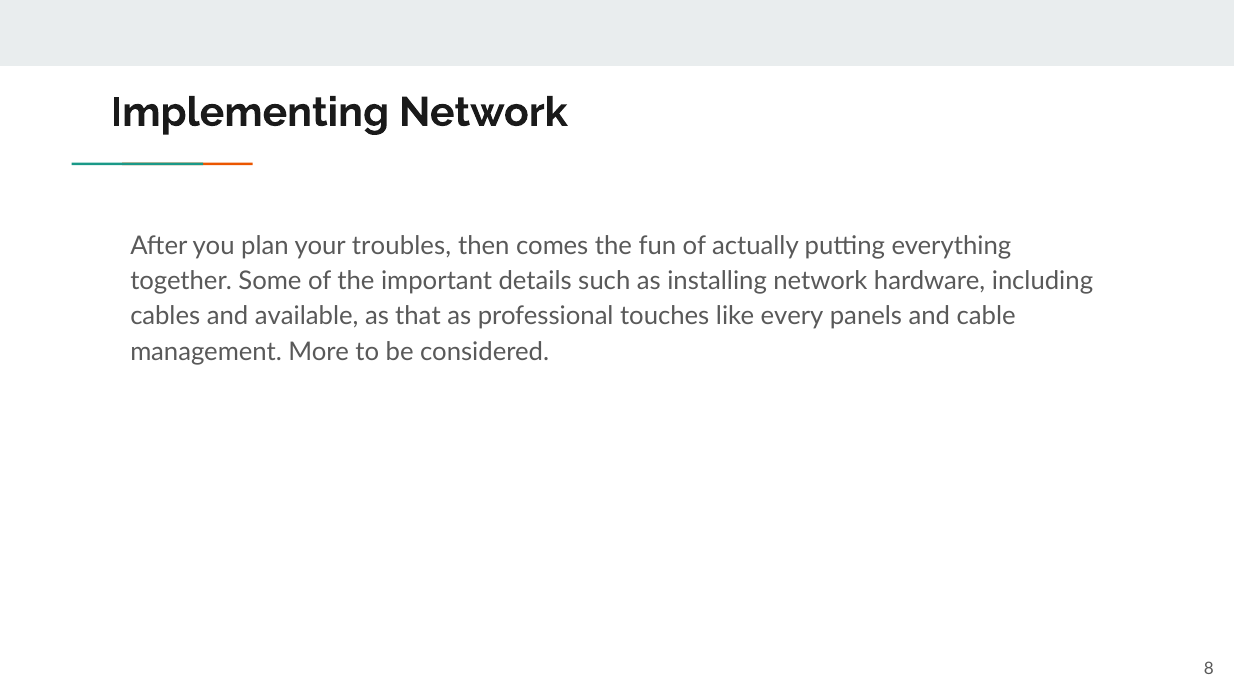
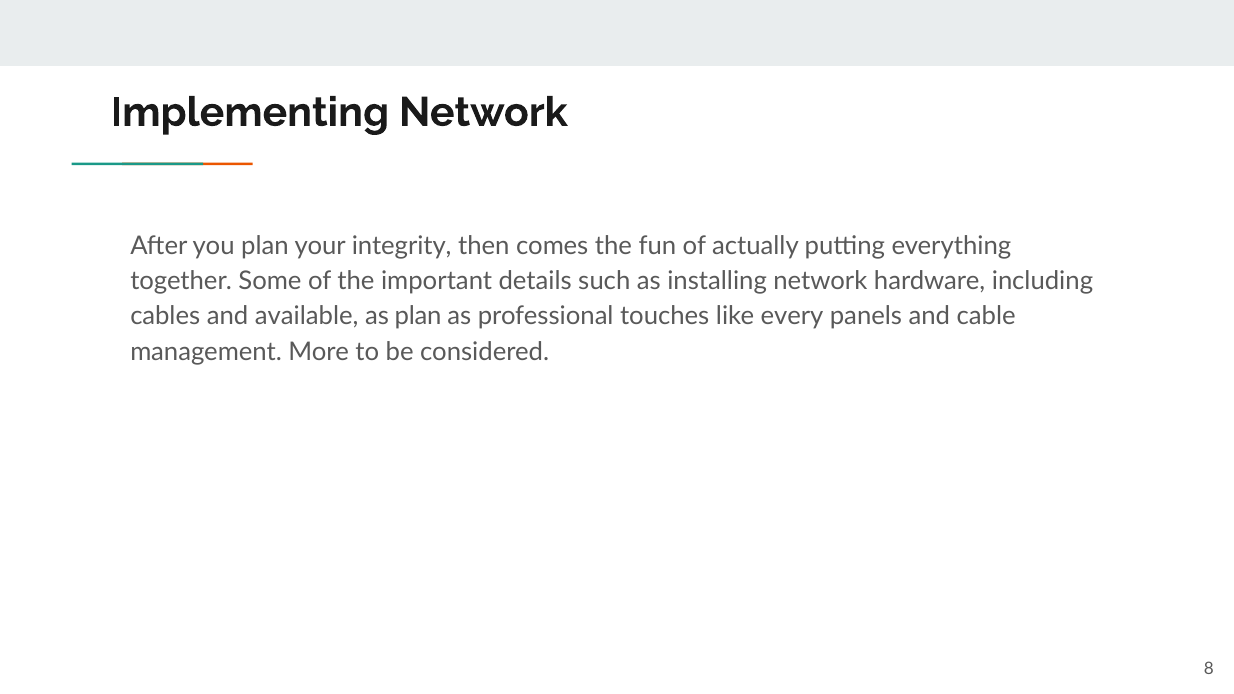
troubles: troubles -> integrity (402, 246)
as that: that -> plan (418, 317)
